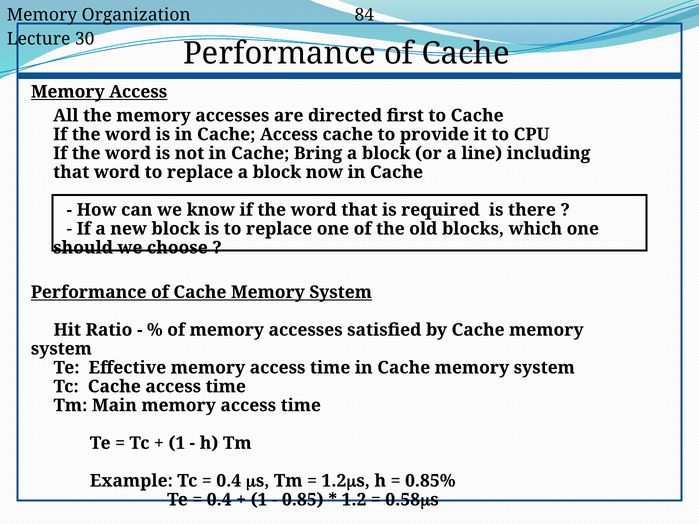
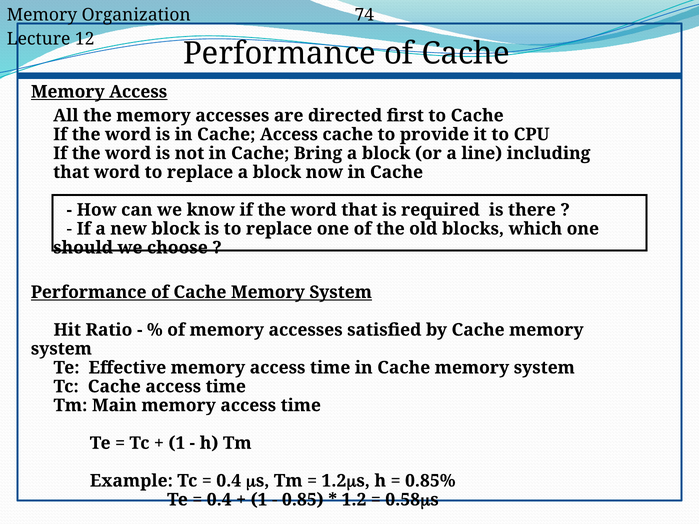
84: 84 -> 74 (364, 15)
30: 30 -> 12 (85, 39)
